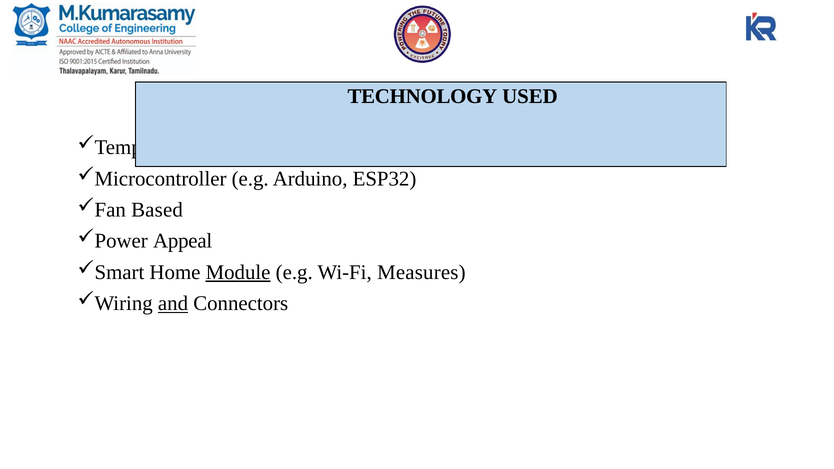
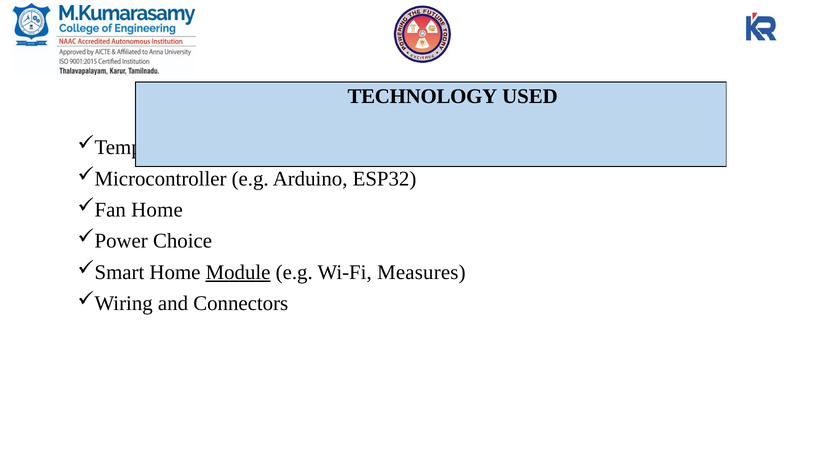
Based: Based -> Home (157, 210)
Appeal: Appeal -> Choice (183, 241)
and underline: present -> none (173, 304)
